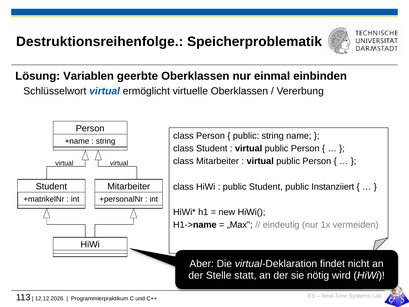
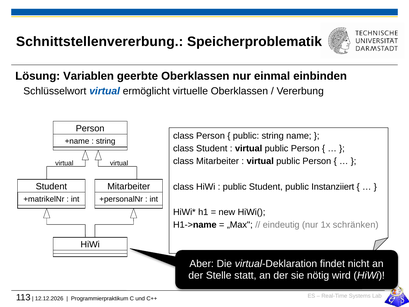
Destruktionsreihenfolge: Destruktionsreihenfolge -> Schnittstellenvererbung (100, 42)
vermeiden: vermeiden -> schränken (356, 225)
